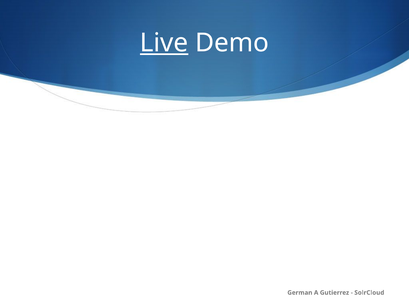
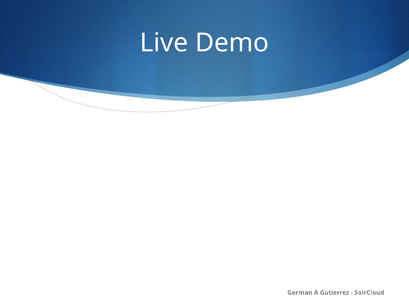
Live underline: present -> none (164, 43)
